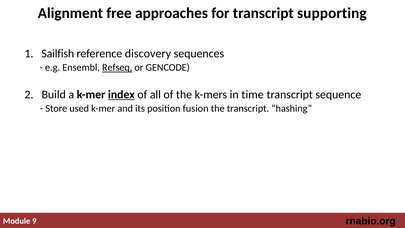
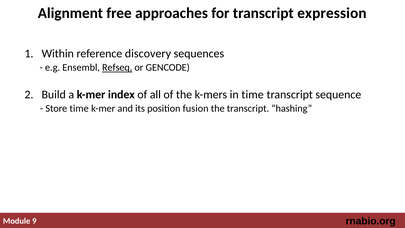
supporting: supporting -> expression (332, 13)
Sailfish: Sailfish -> Within (58, 54)
index underline: present -> none (121, 94)
Store used: used -> time (79, 108)
